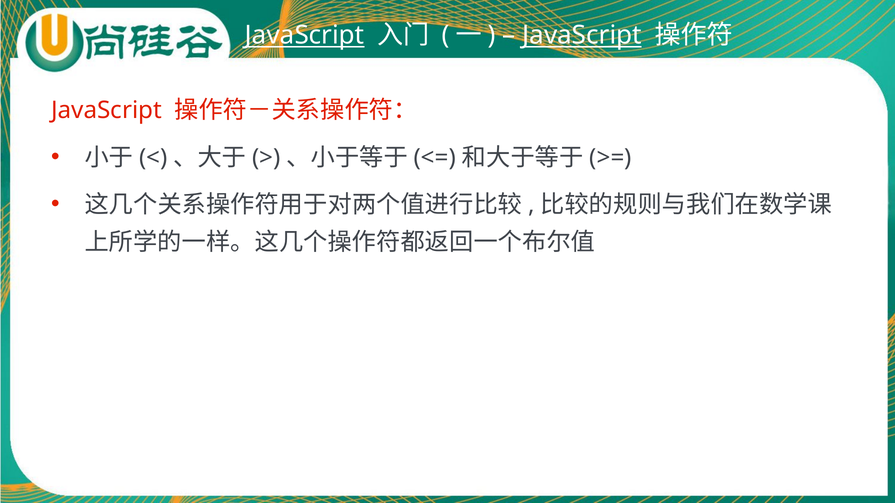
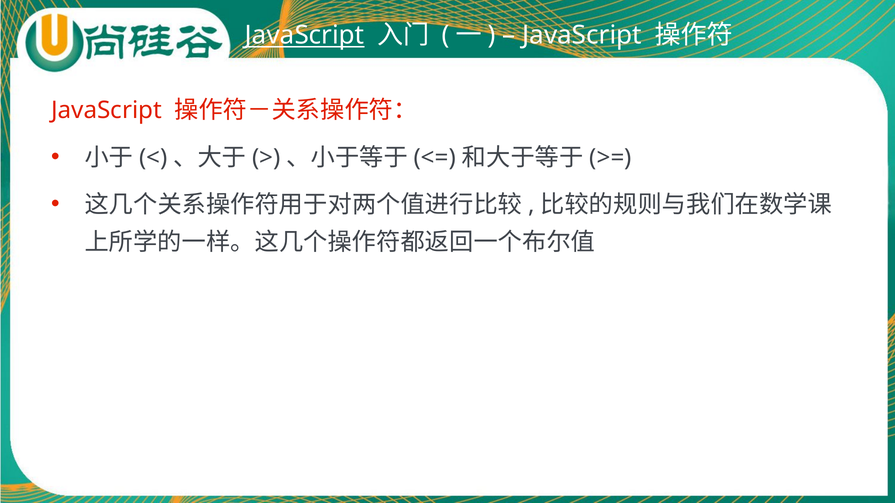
JavaScript underline: present -> none (582, 35)
